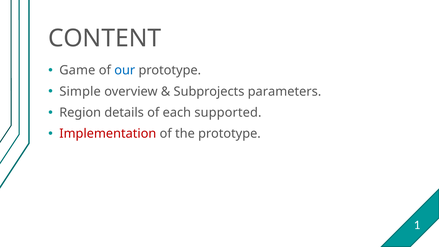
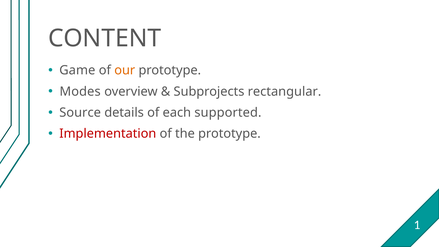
our colour: blue -> orange (125, 70)
Simple: Simple -> Modes (80, 91)
parameters: parameters -> rectangular (284, 91)
Region: Region -> Source (80, 113)
